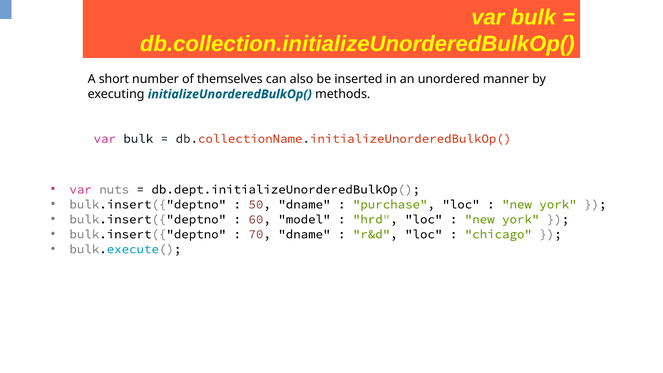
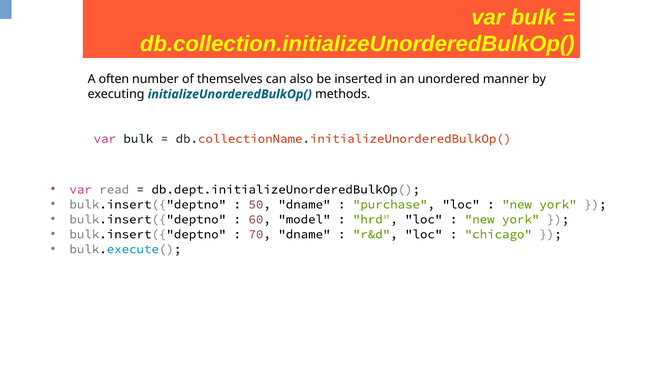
short: short -> often (114, 79)
nuts: nuts -> read (114, 189)
